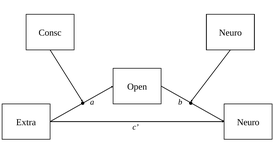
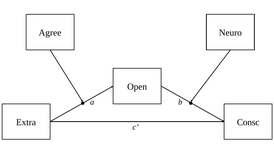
Consc: Consc -> Agree (50, 33)
Neuro: Neuro -> Consc (248, 122)
